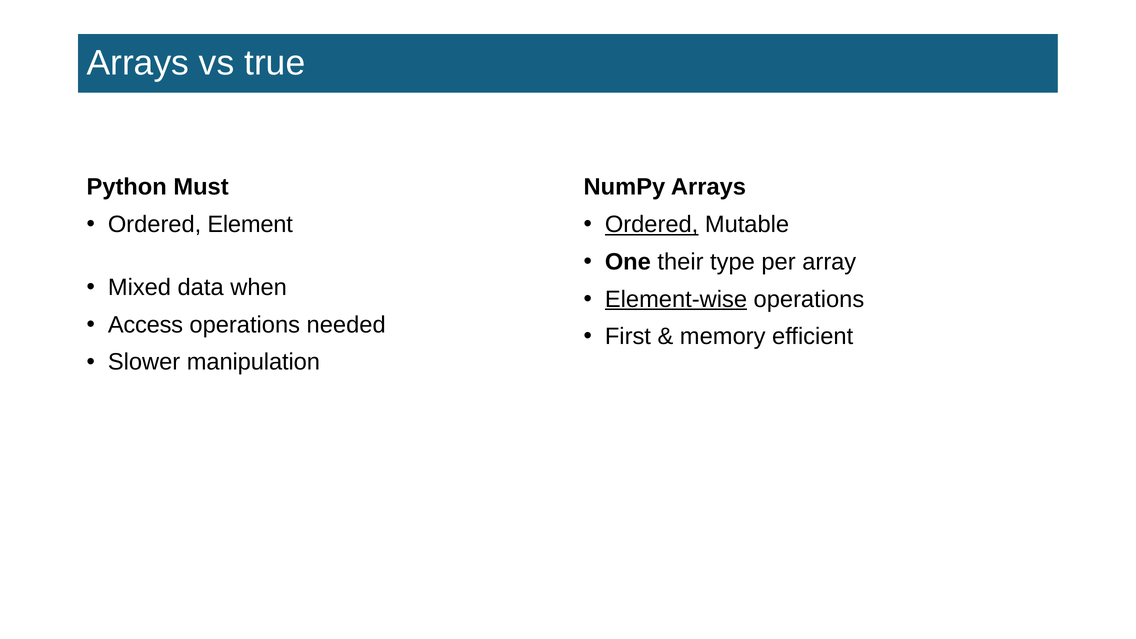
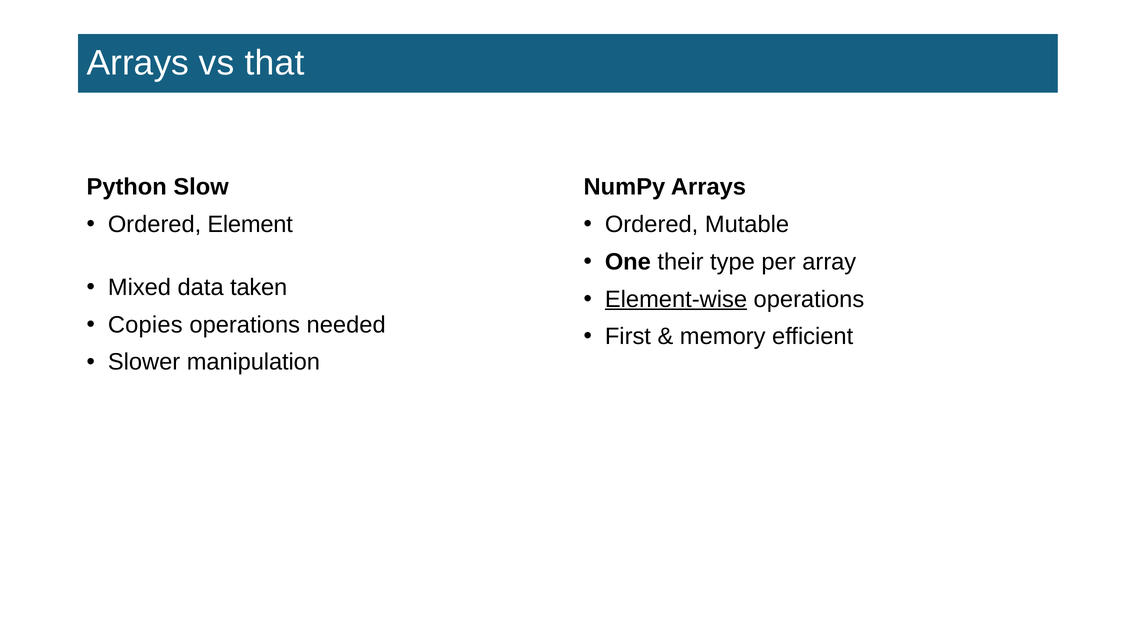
true: true -> that (275, 63)
Must: Must -> Slow (201, 187)
Ordered underline: present -> none (652, 224)
when: when -> taken (259, 287)
Access: Access -> Copies (145, 325)
